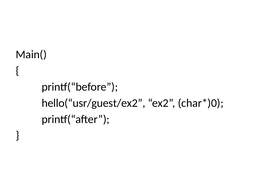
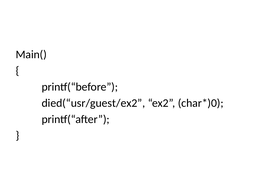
hello(“usr/guest/ex2: hello(“usr/guest/ex2 -> died(“usr/guest/ex2 (93, 103)
